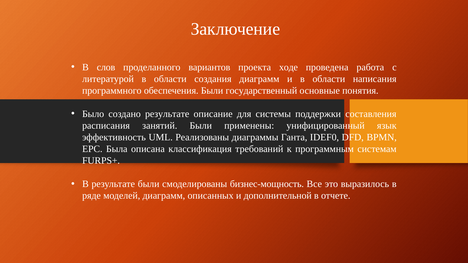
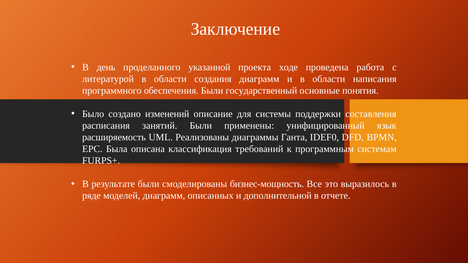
слов: слов -> день (106, 67)
вариантов: вариантов -> указанной (209, 67)
создано результате: результате -> изменений (167, 114)
эффективность: эффективность -> расширяемость (114, 137)
